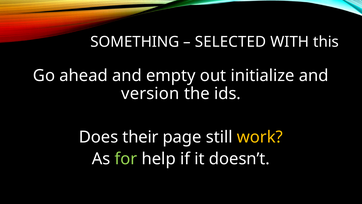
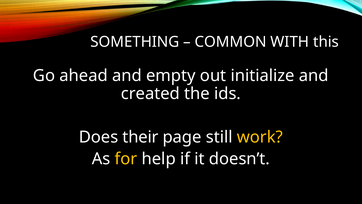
SELECTED: SELECTED -> COMMON (231, 42)
version: version -> created (150, 93)
for colour: light green -> yellow (126, 158)
